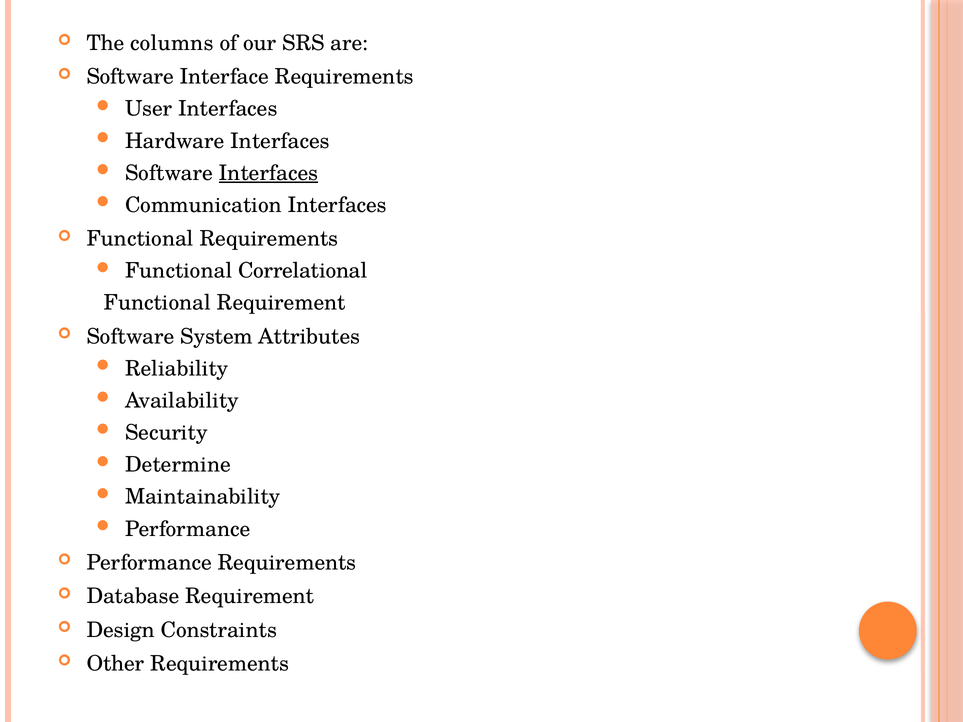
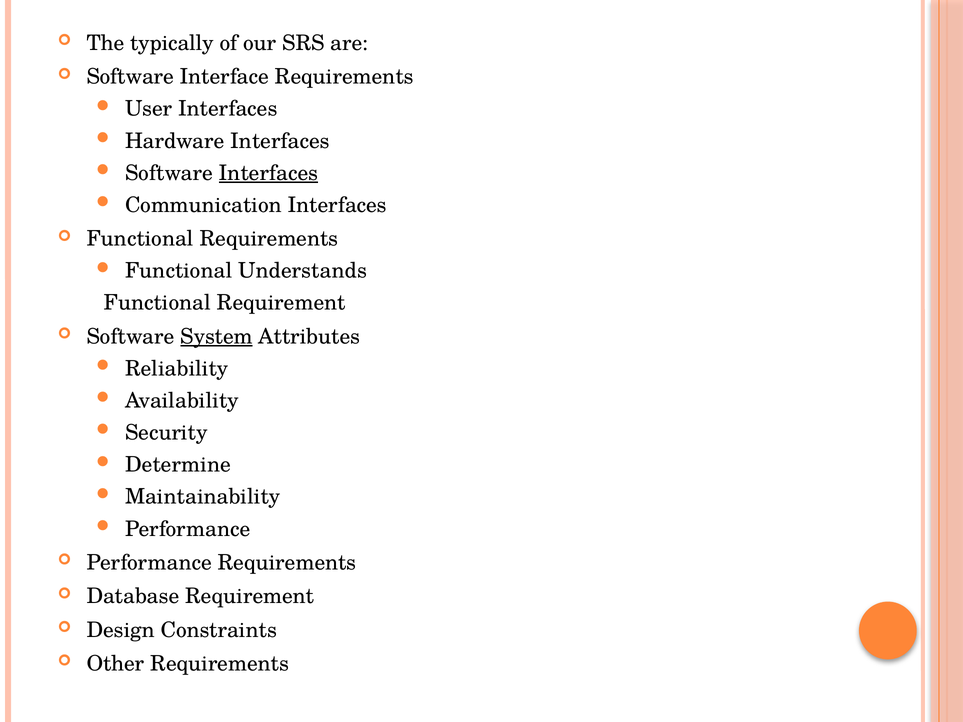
columns: columns -> typically (172, 43)
Correlational: Correlational -> Understands (303, 271)
System underline: none -> present (216, 337)
